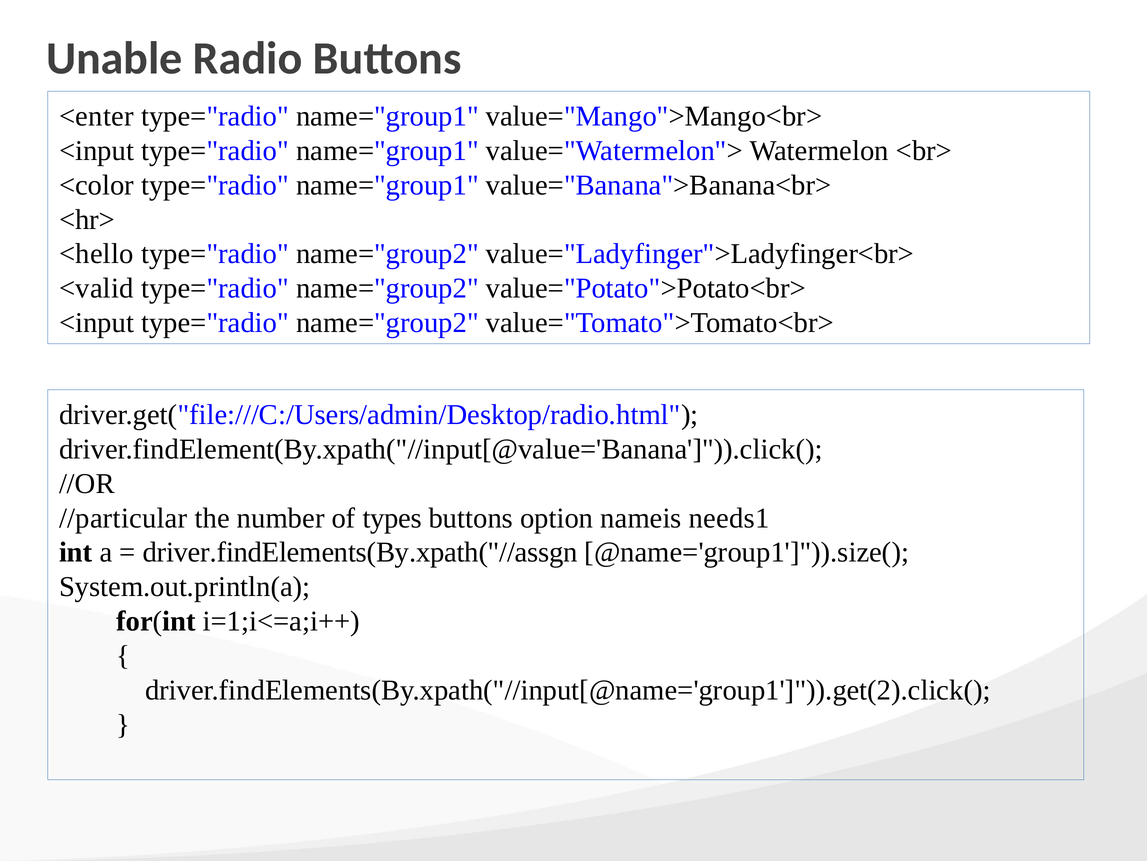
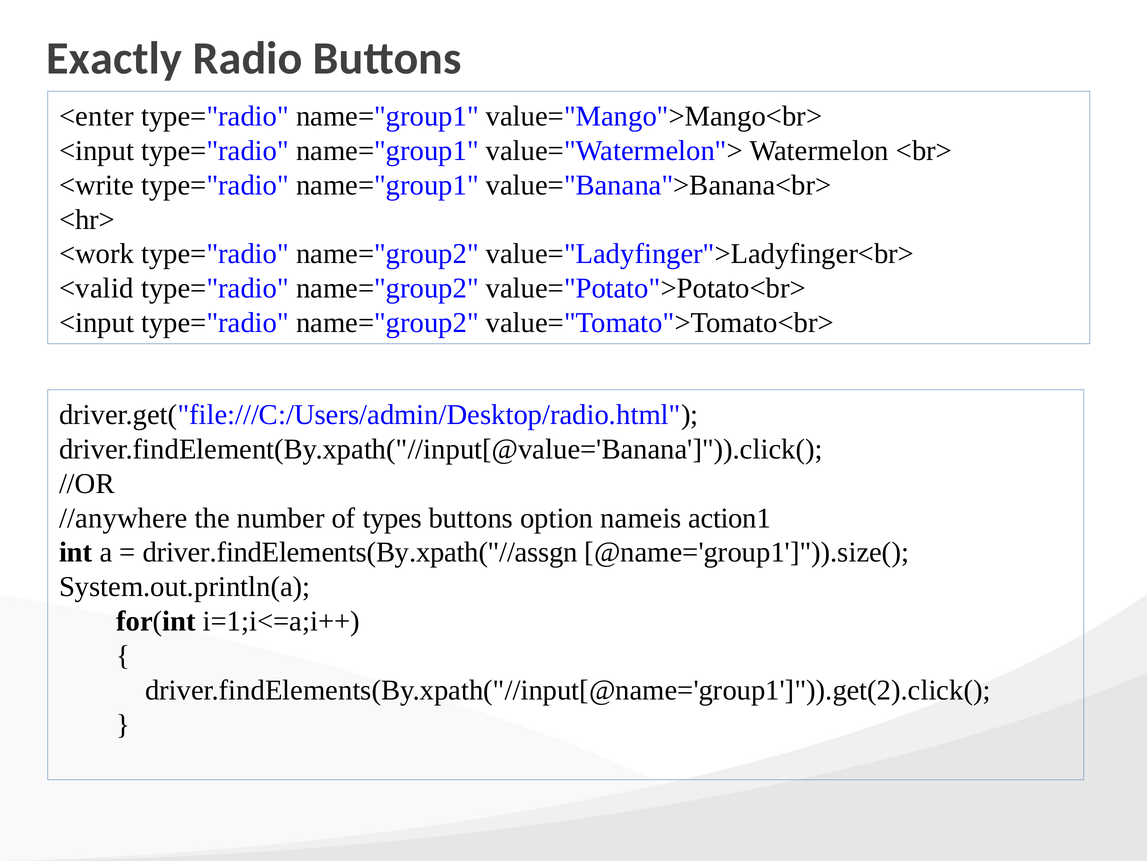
Unable: Unable -> Exactly (114, 58)
<color: <color -> <write (97, 185)
<hello: <hello -> <work (97, 254)
//particular: //particular -> //anywhere (123, 518)
needs1: needs1 -> action1 (730, 518)
